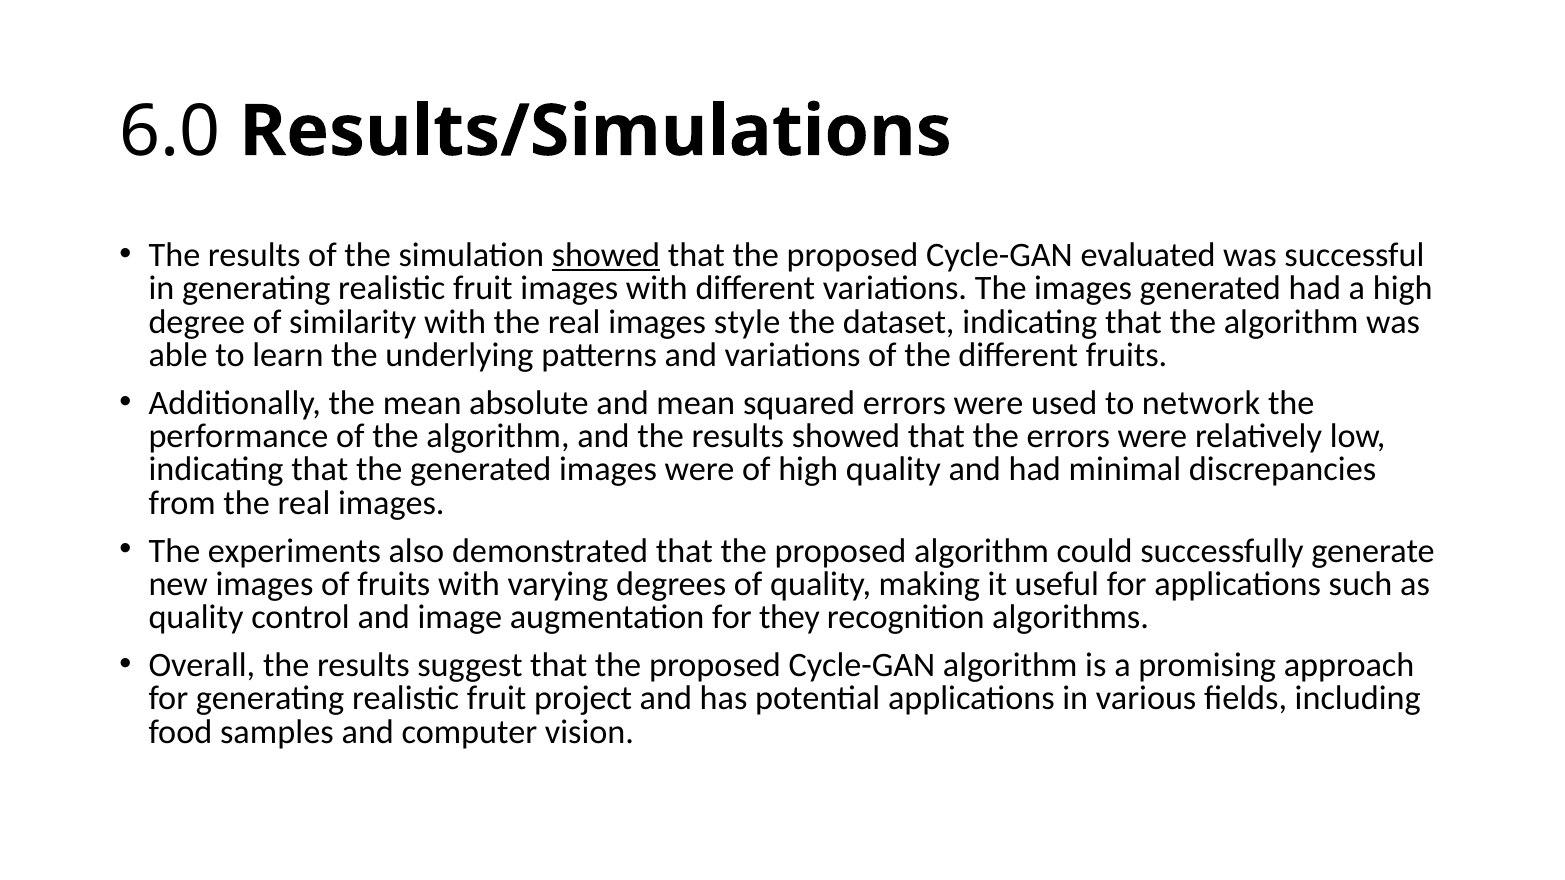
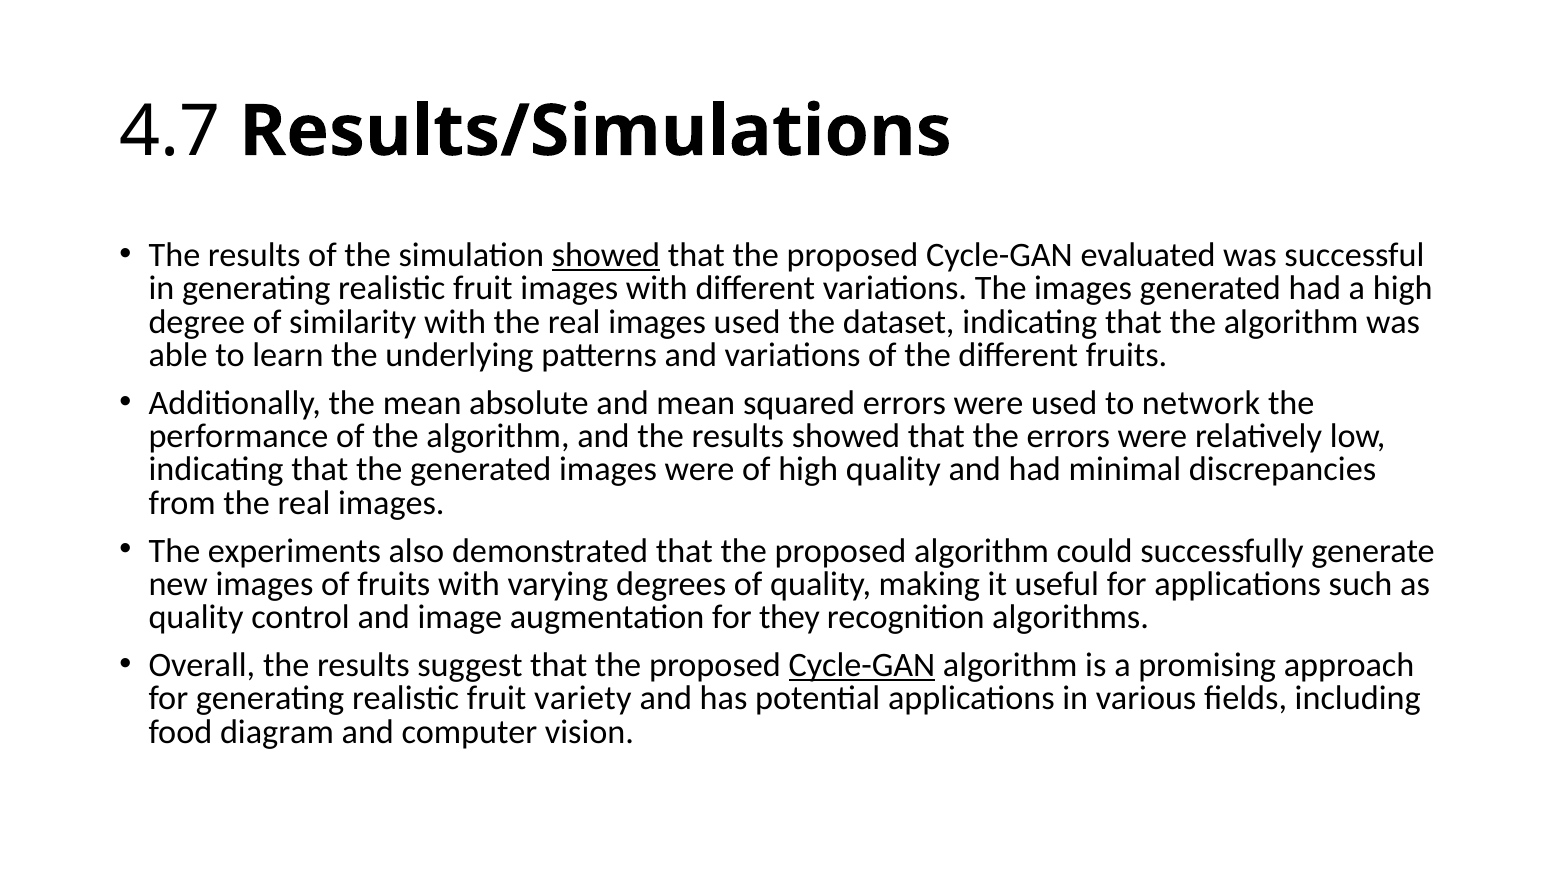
6.0: 6.0 -> 4.7 (170, 131)
images style: style -> used (747, 322)
Cycle-GAN underline: none -> present (862, 665)
project: project -> variety (583, 699)
samples: samples -> diagram (277, 732)
